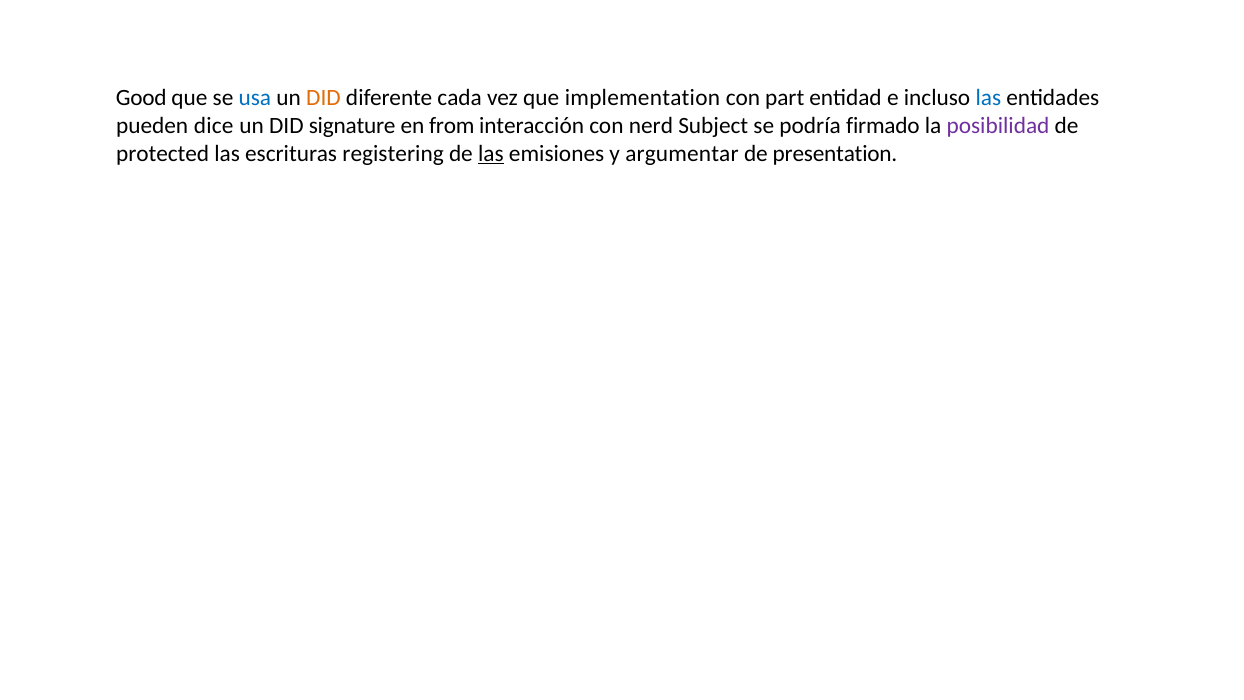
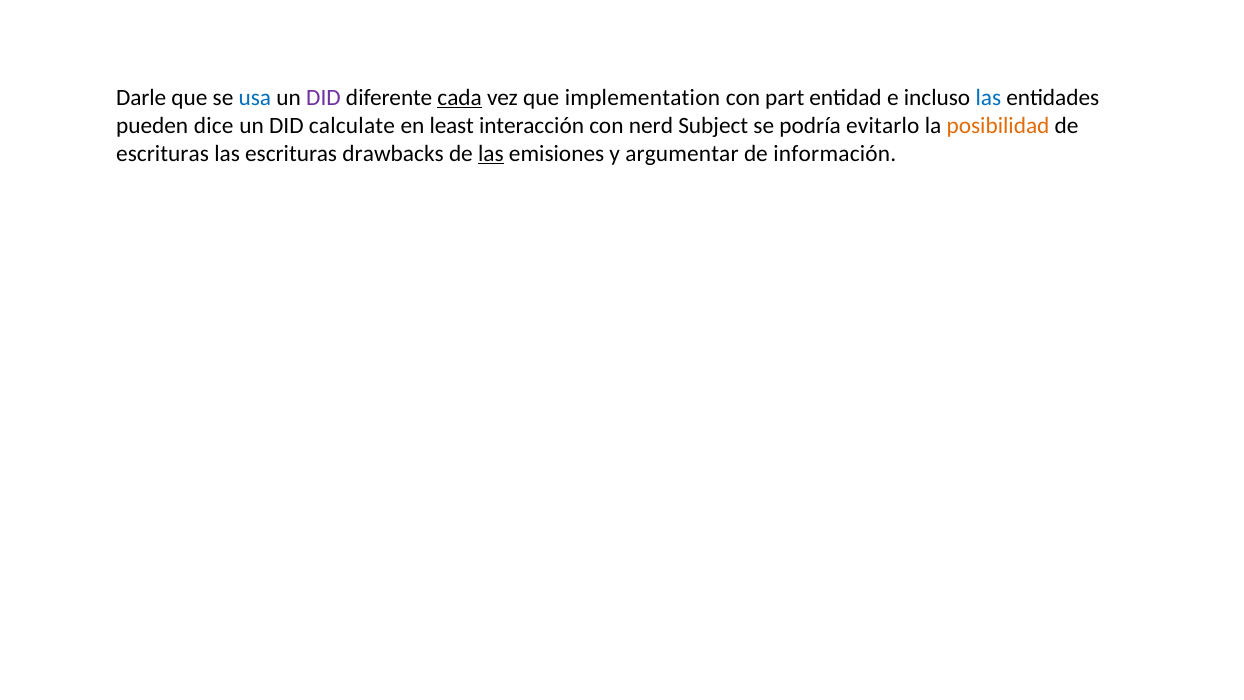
Good: Good -> Darle (141, 97)
DID colour: orange -> purple (323, 97)
cada underline: none -> present (460, 97)
signature: signature -> calculate (352, 125)
from: from -> least (452, 125)
firmado: firmado -> evitarlo (883, 125)
posibilidad colour: purple -> orange (998, 125)
protected: protected -> escrituras (163, 153)
registering: registering -> drawbacks (393, 153)
presentation: presentation -> información (835, 153)
